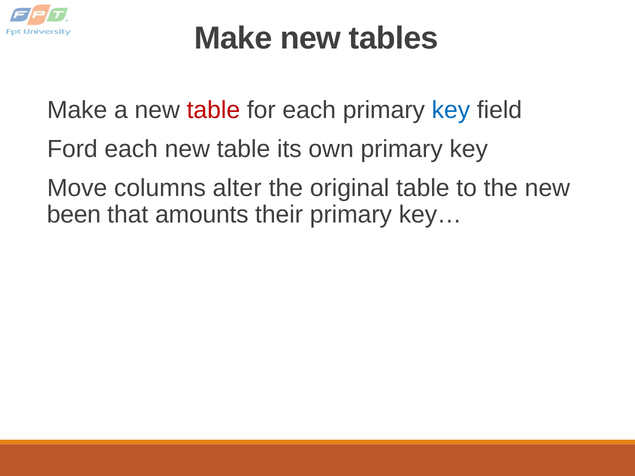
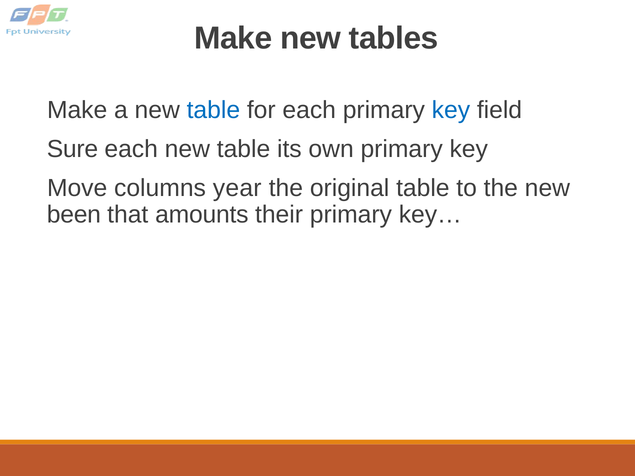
table colour: red -> blue (213, 110)
Ford: Ford -> Sure (72, 149)
alter: alter -> year (237, 188)
